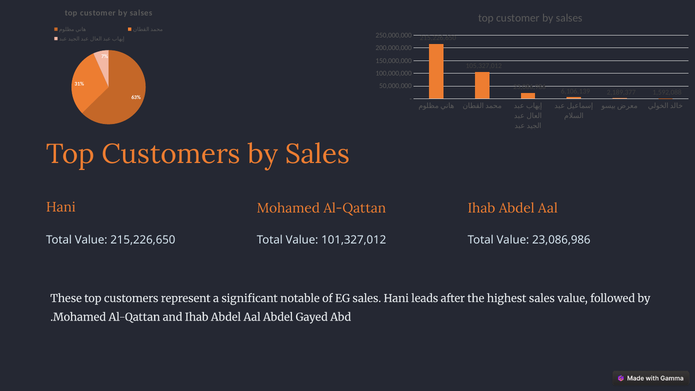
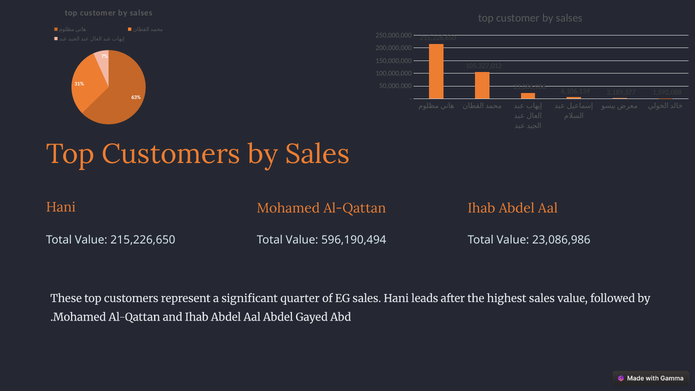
101,327,012: 101,327,012 -> 596,190,494 (354, 240)
notable: notable -> quarter (300, 298)
